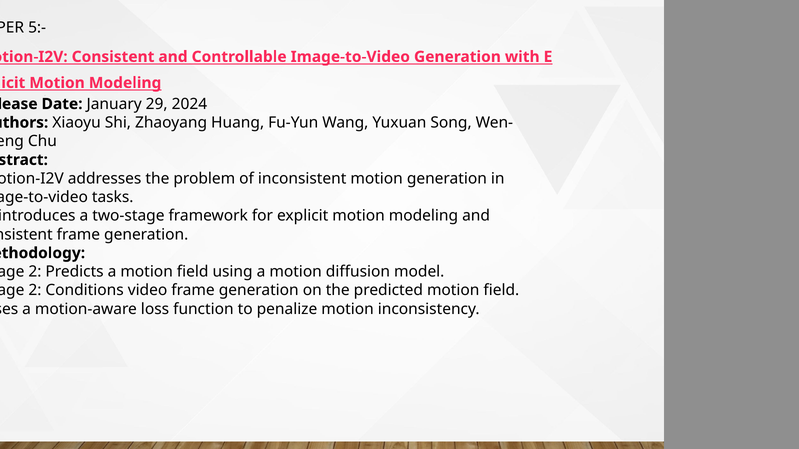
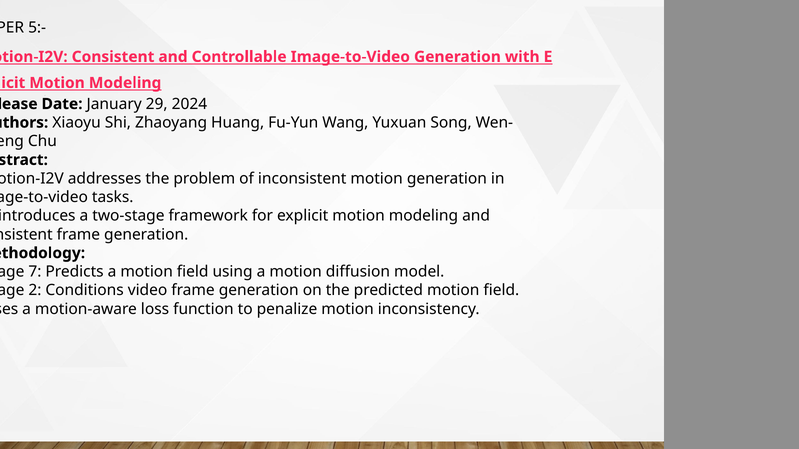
2: 2 -> 7 (35, 272)
